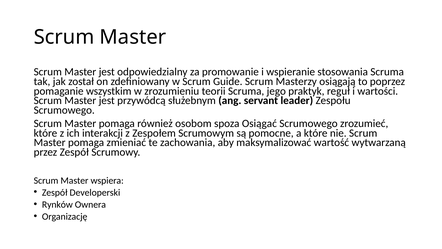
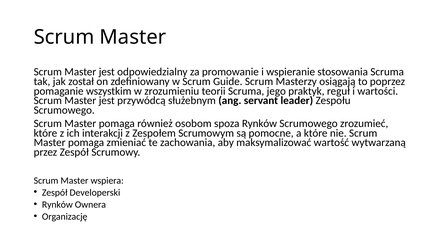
spoza Osiągać: Osiągać -> Rynków (259, 123)
